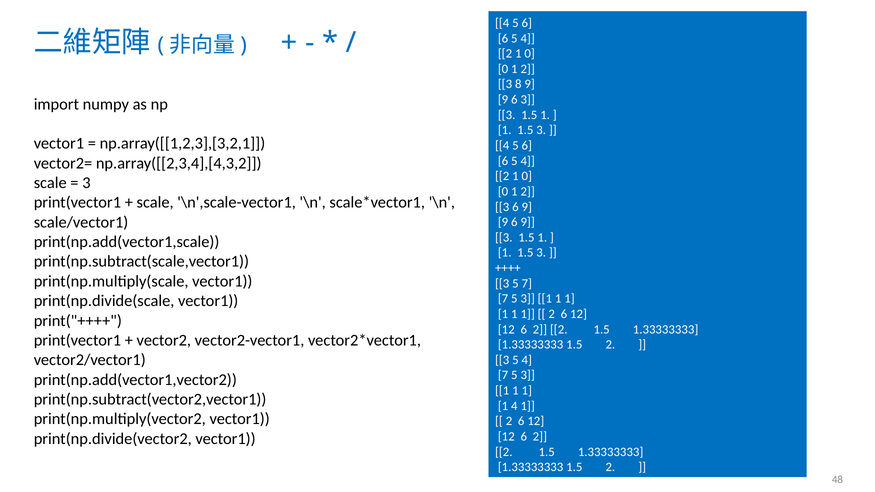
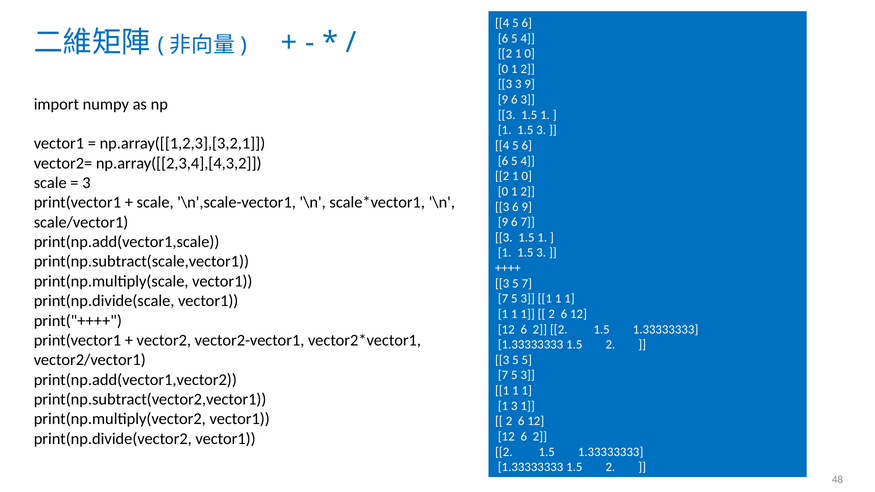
8: 8 -> 3 (518, 84)
9 6 9: 9 -> 7 (528, 222)
3 5 4: 4 -> 5 (527, 360)
1 4: 4 -> 3 (514, 406)
